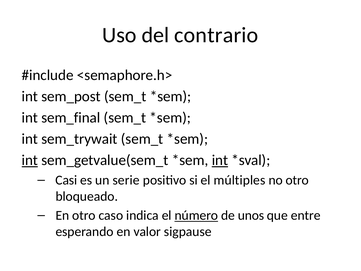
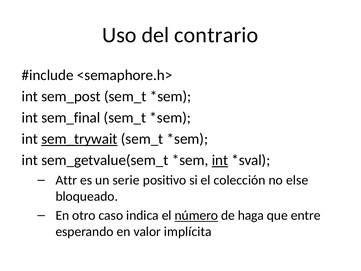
sem_trywait underline: none -> present (79, 139)
int underline: present -> none (30, 160)
Casi: Casi -> Attr (66, 180)
múltiples: múltiples -> colección (240, 180)
no otro: otro -> else (297, 180)
unos: unos -> haga (251, 215)
sigpause: sigpause -> implícita (188, 232)
